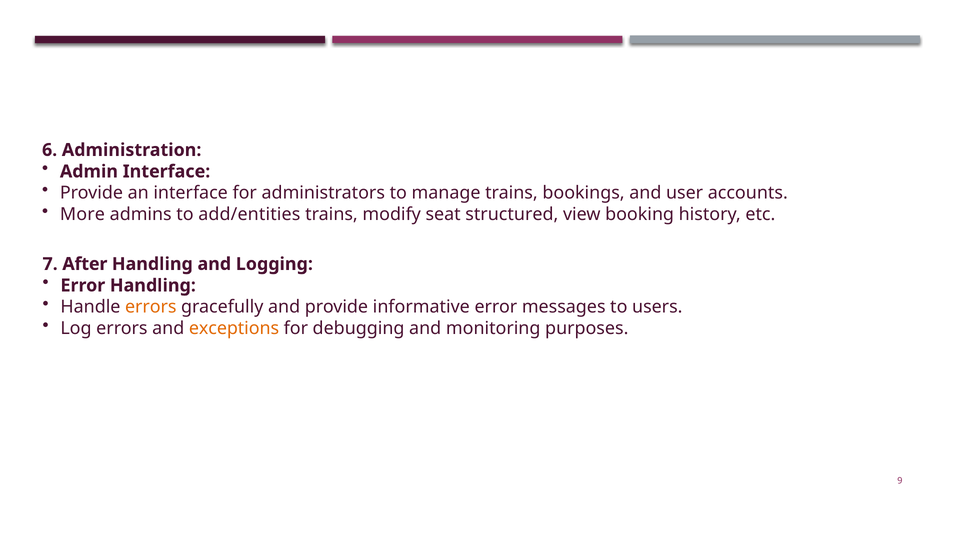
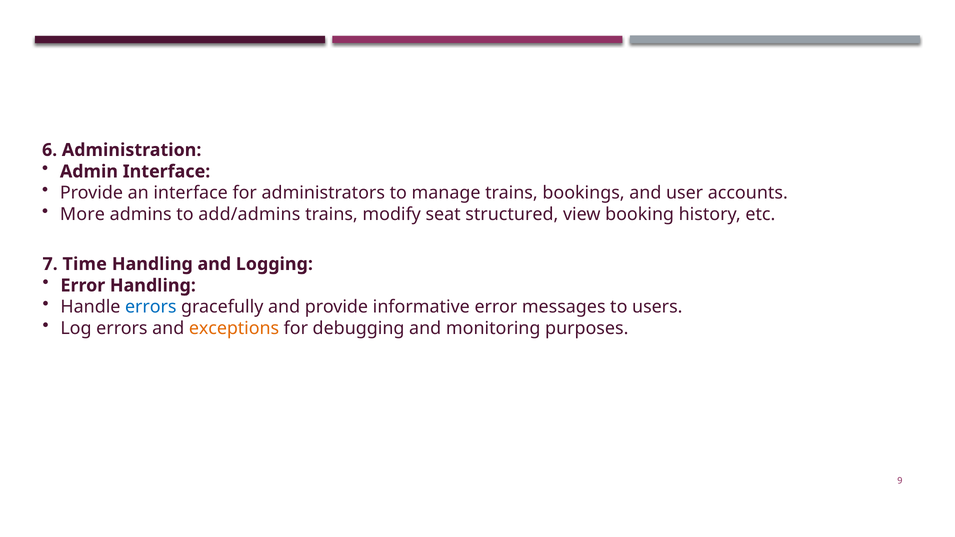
add/entities: add/entities -> add/admins (249, 215)
After: After -> Time (85, 264)
errors colour: orange -> blue (151, 307)
